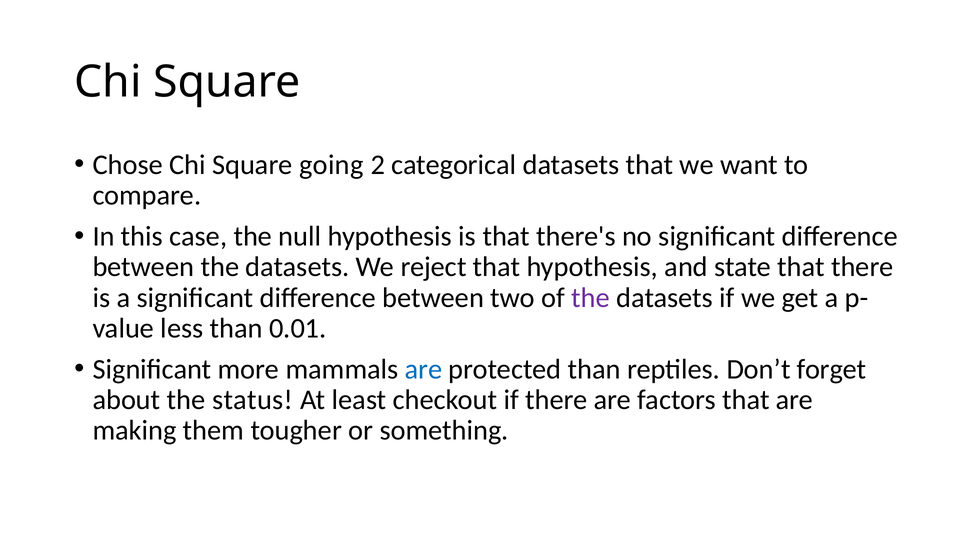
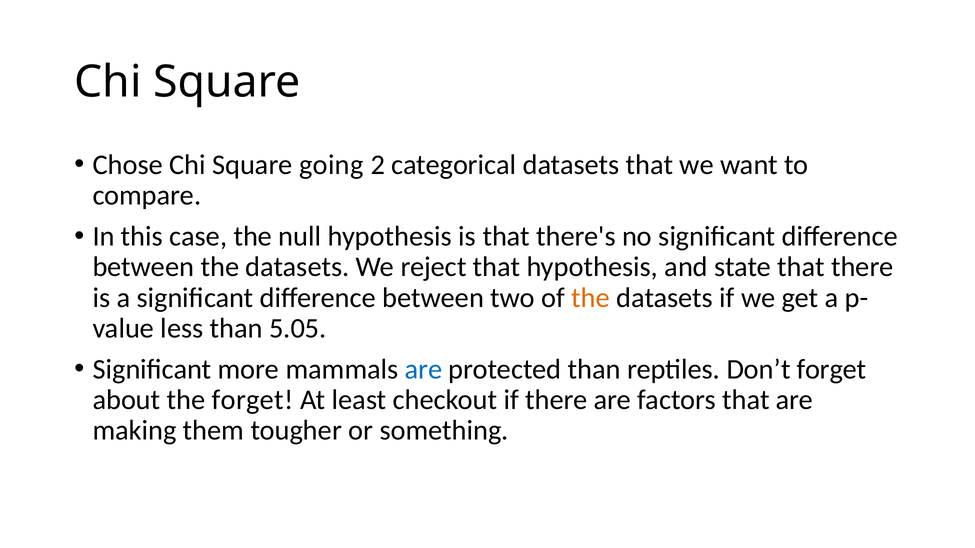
the colour: purple -> orange (591, 298)
0.01: 0.01 -> 5.05 (298, 329)
the status: status -> forget (253, 400)
